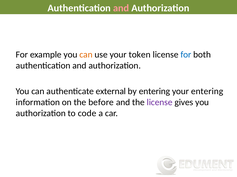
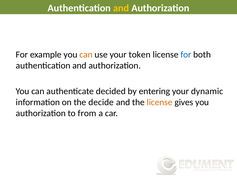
and colour: pink -> yellow (121, 8)
external: external -> decided (111, 92)
your entering: entering -> dynamic (207, 92)
before: before -> decide (101, 103)
license colour: purple -> orange (160, 103)
code: code -> from (87, 114)
